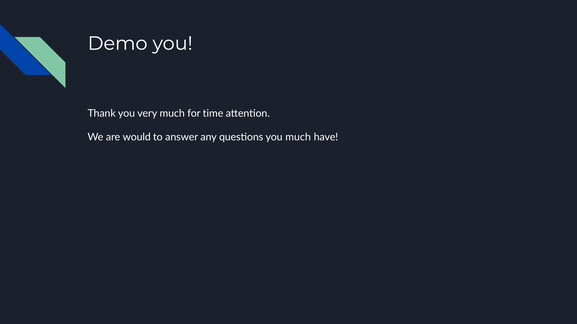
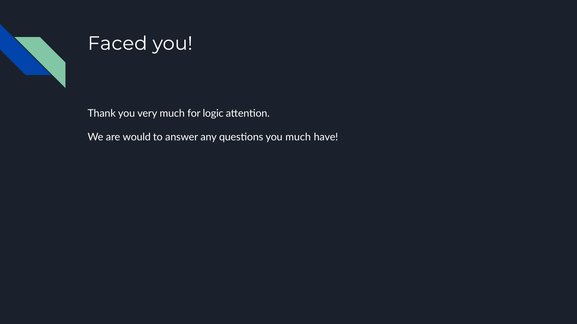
Demo: Demo -> Faced (117, 44)
time: time -> logic (213, 113)
